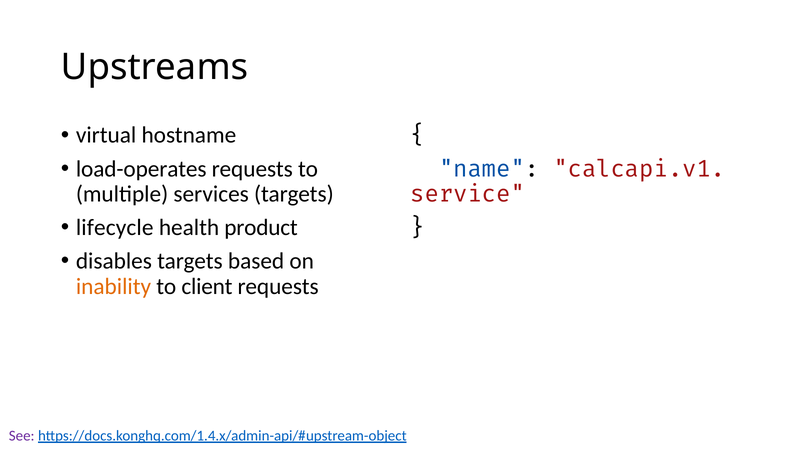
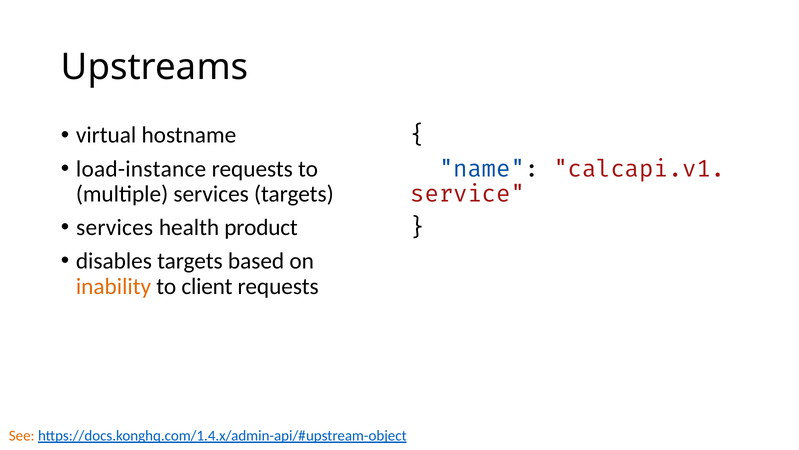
load-operates: load-operates -> load-instance (141, 169)
lifecycle: lifecycle -> services (115, 227)
See colour: purple -> orange (22, 435)
